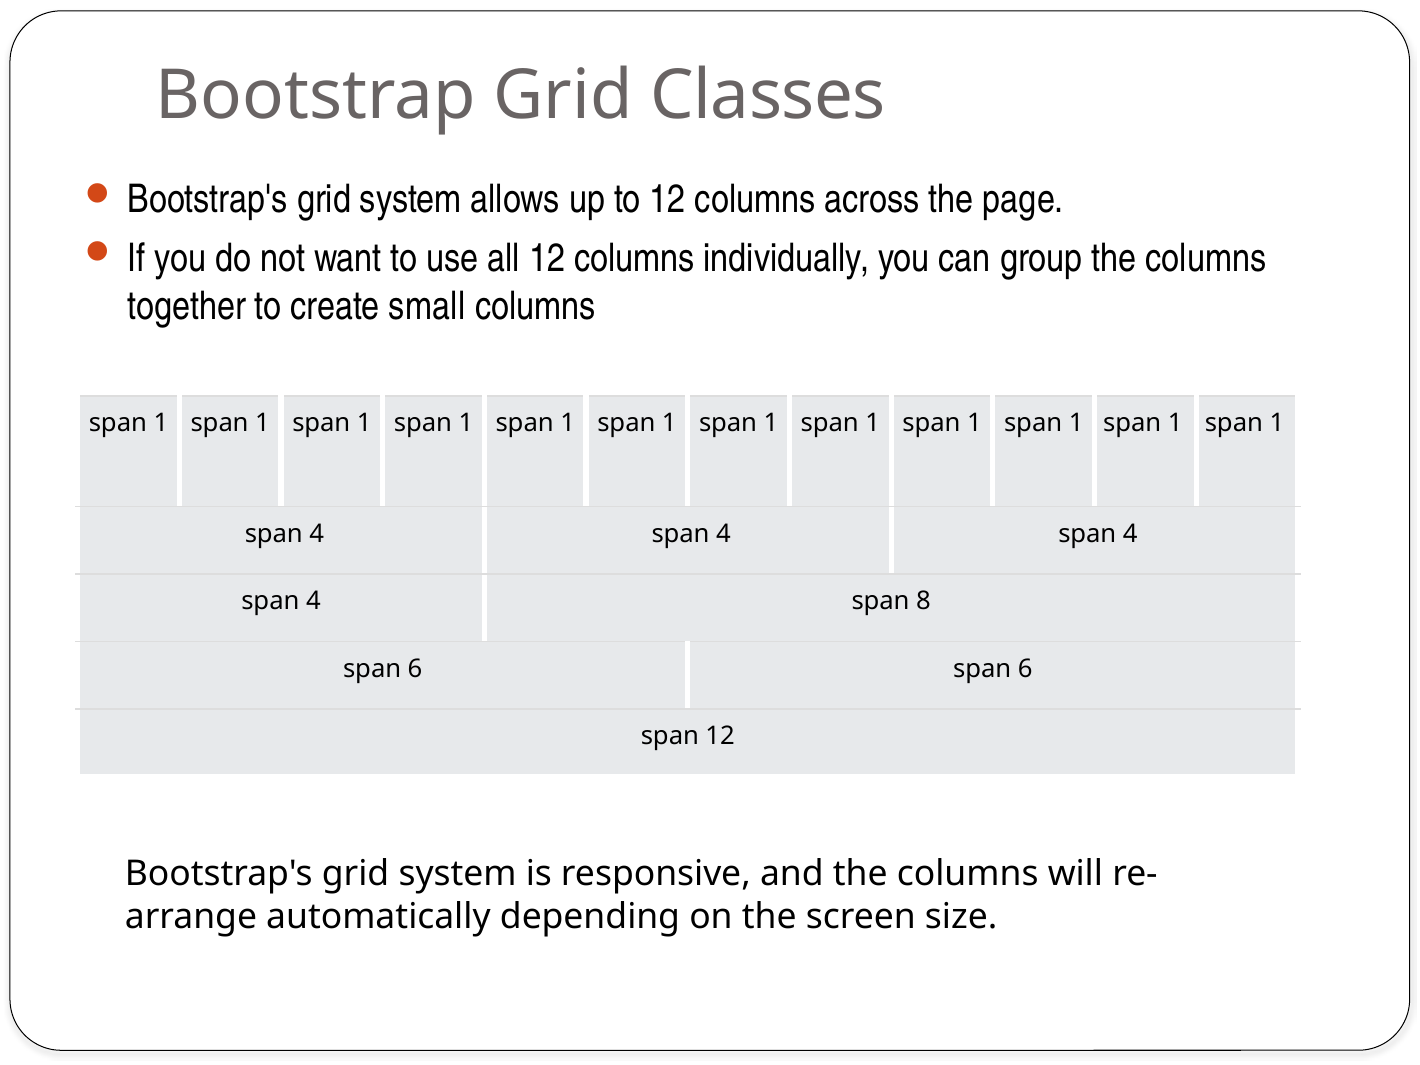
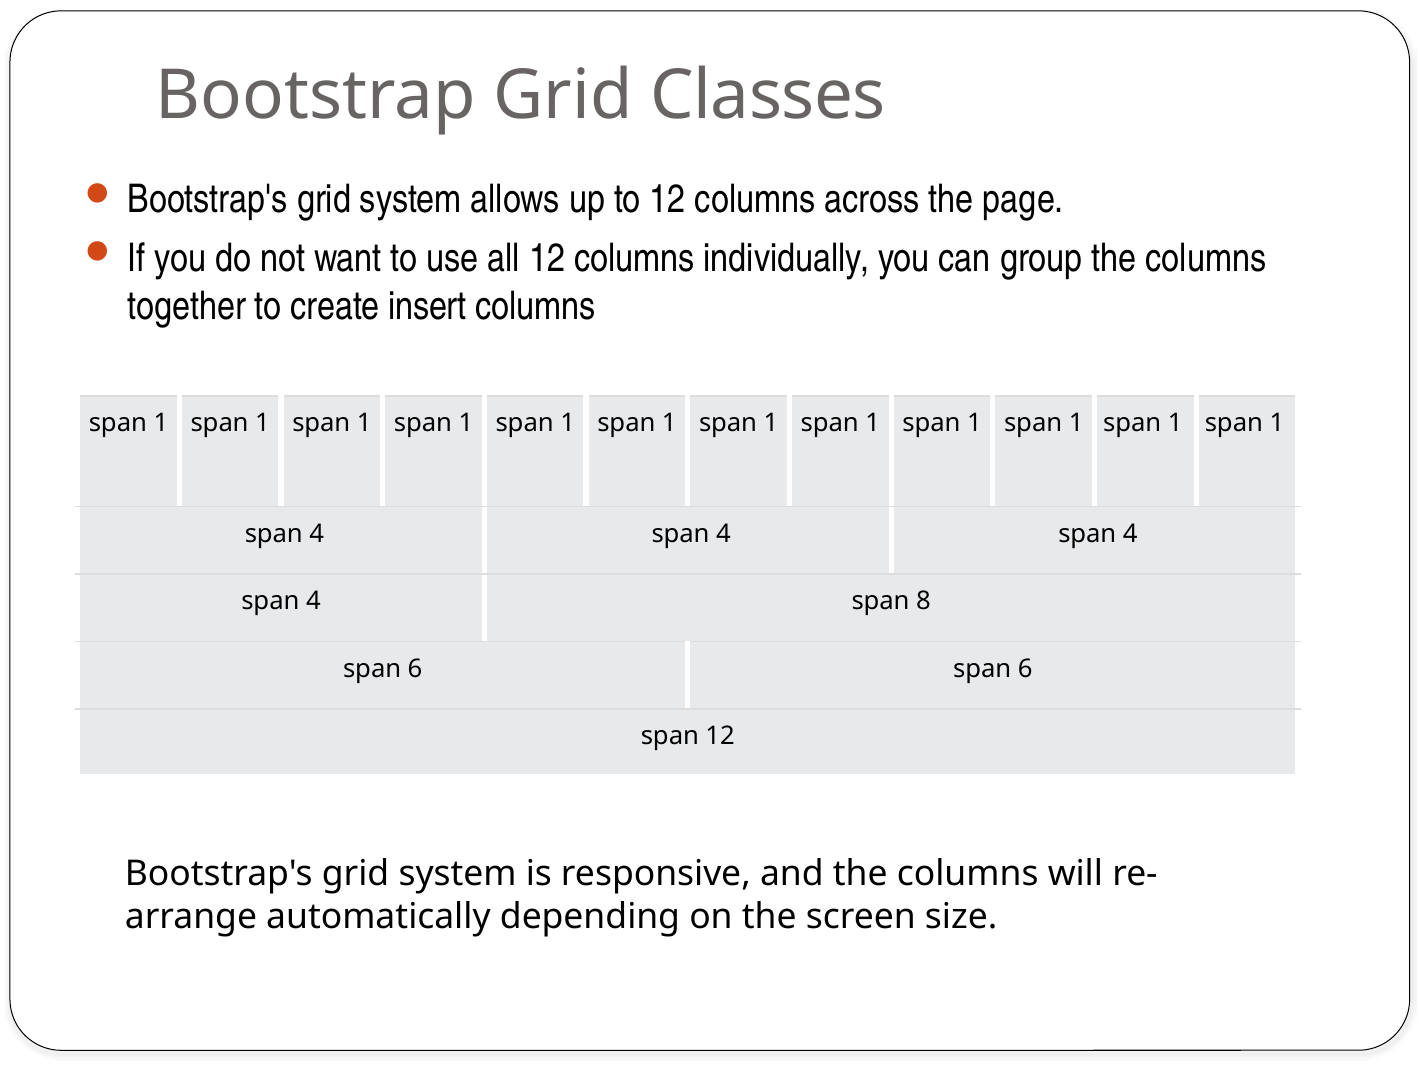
small: small -> insert (428, 306)
